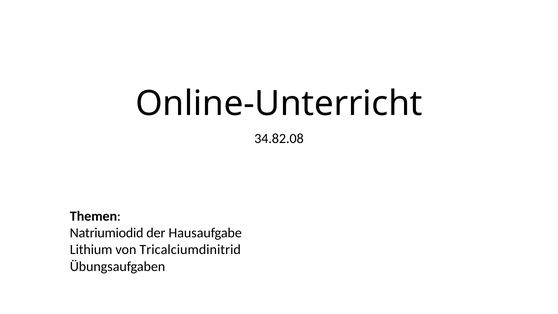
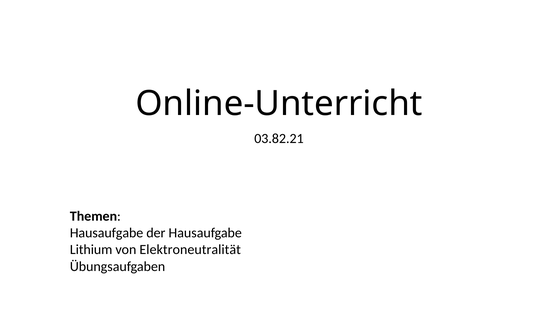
34.82.08: 34.82.08 -> 03.82.21 (279, 138)
Natriumiodid: Natriumiodid -> Hausaufgabe (107, 233)
Tricalciumdinitrid: Tricalciumdinitrid -> Elektroneutralität (190, 250)
